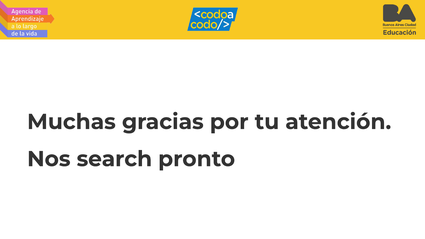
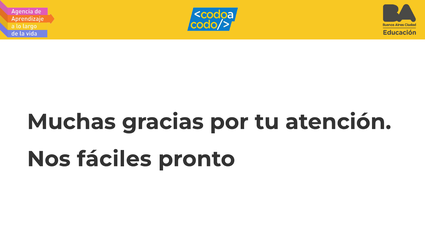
search: search -> fáciles (114, 159)
